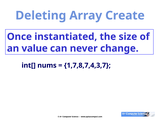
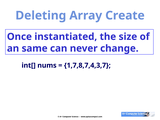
value: value -> same (35, 48)
